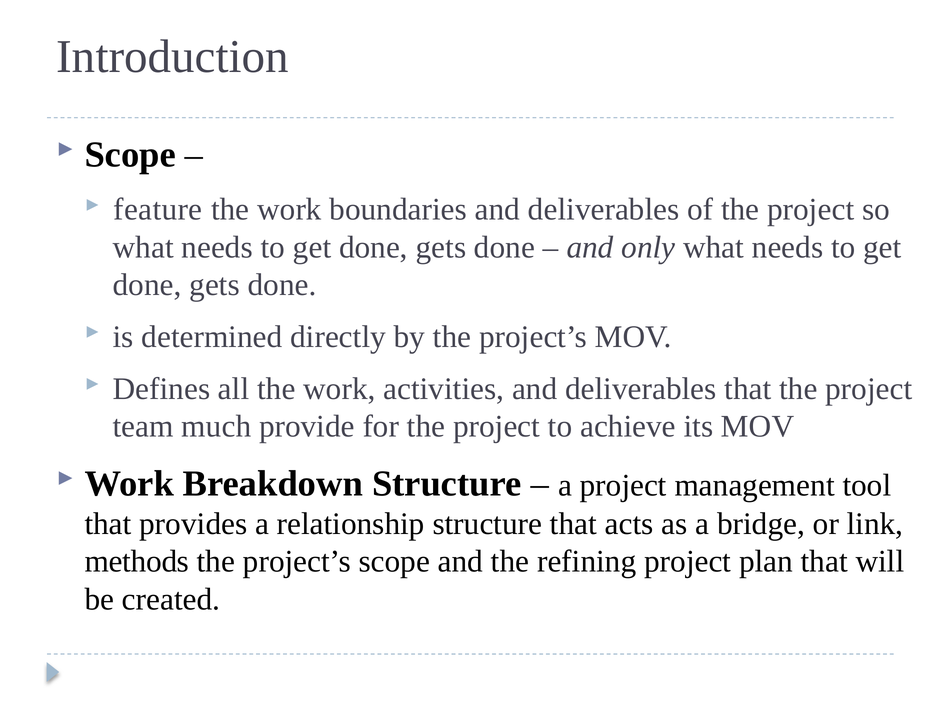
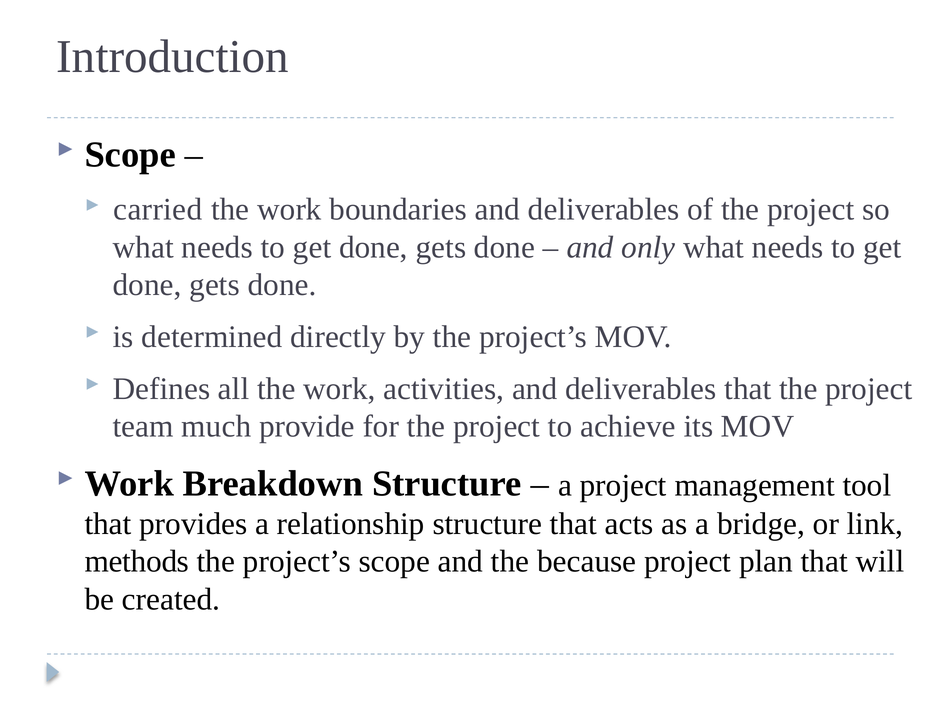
feature: feature -> carried (158, 210)
refining: refining -> because (587, 561)
